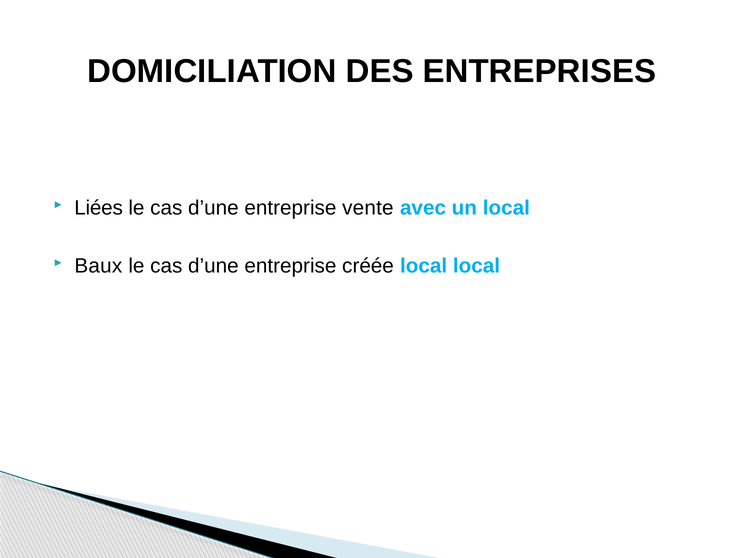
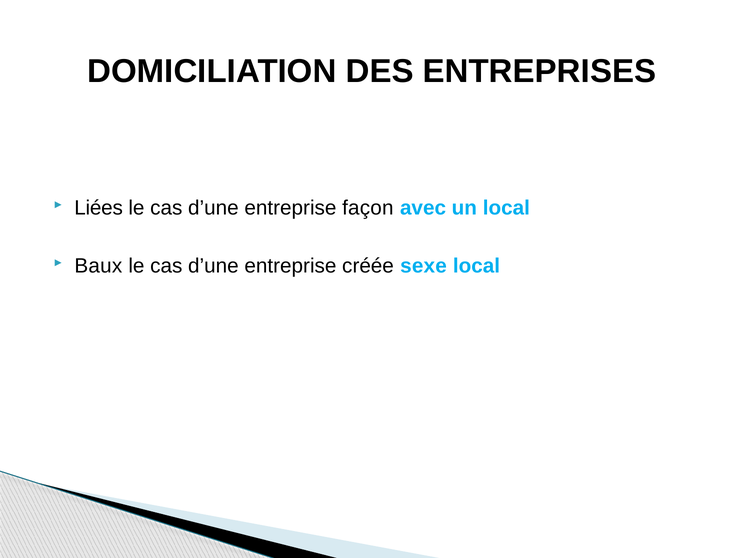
vente: vente -> façon (368, 208)
créée local: local -> sexe (424, 266)
